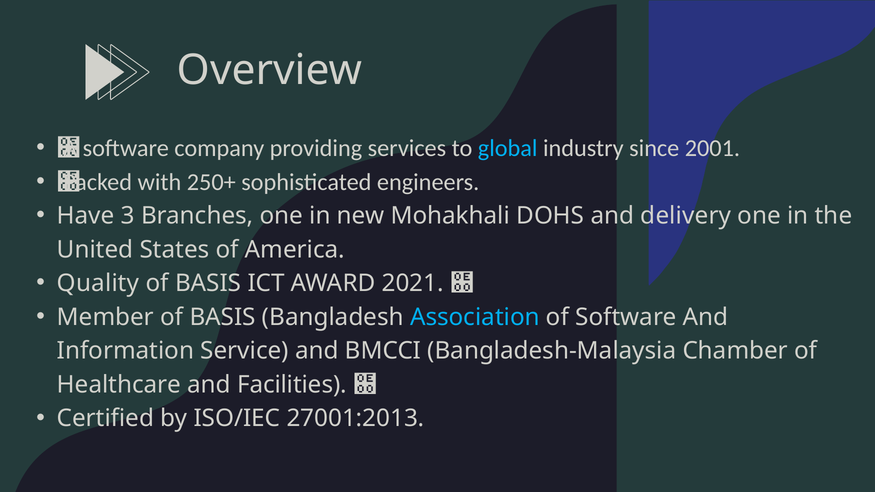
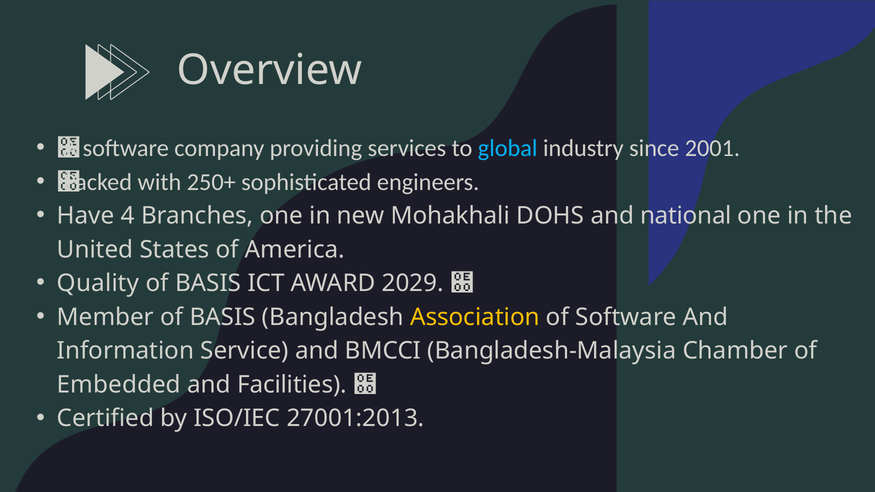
3: 3 -> 4 (128, 216)
delivery: delivery -> national (686, 216)
2021: 2021 -> 2029 (413, 283)
Association colour: light blue -> yellow (475, 317)
Healthcare: Healthcare -> Embedded (119, 385)
